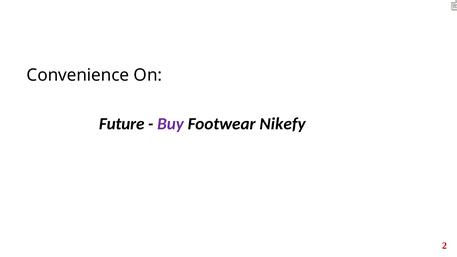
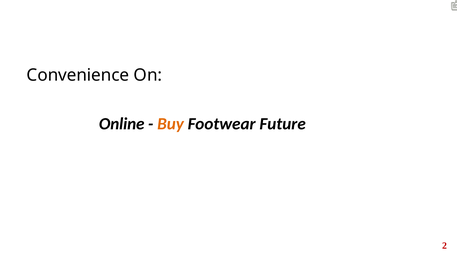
Future: Future -> Online (122, 124)
Buy colour: purple -> orange (171, 124)
Nikefy: Nikefy -> Future (283, 124)
